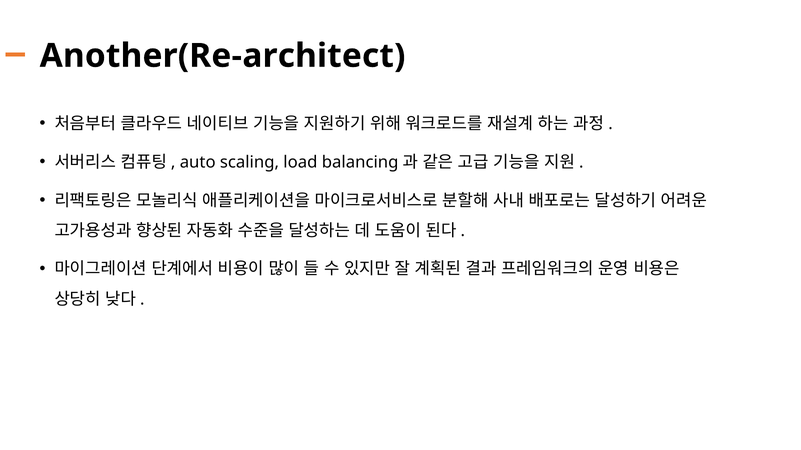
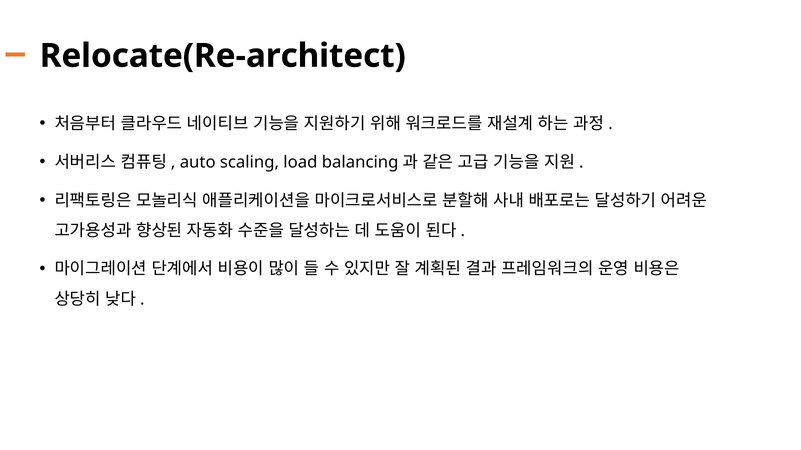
Another(Re-architect: Another(Re-architect -> Relocate(Re-architect (223, 56)
